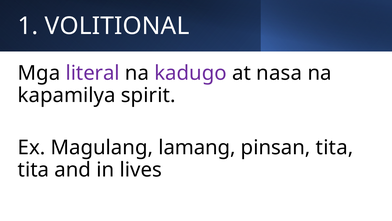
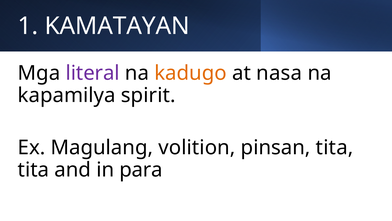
VOLITIONAL: VOLITIONAL -> KAMATAYAN (117, 26)
kadugo colour: purple -> orange (191, 73)
lamang: lamang -> volition (197, 147)
lives: lives -> para (141, 169)
